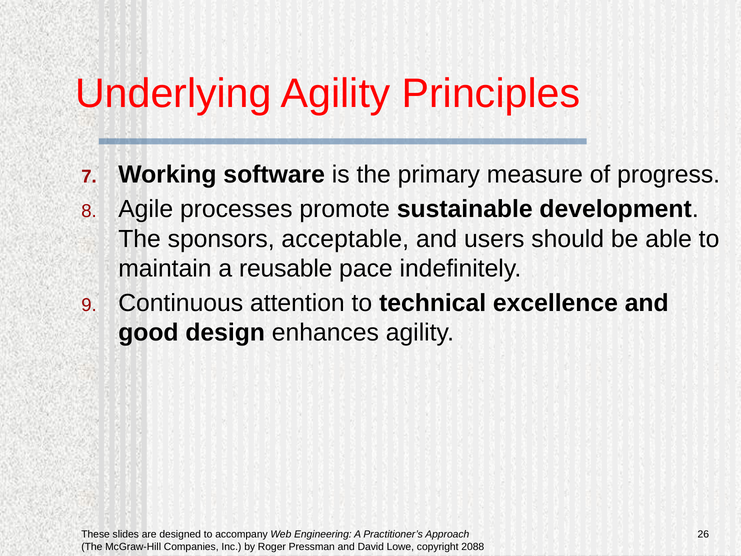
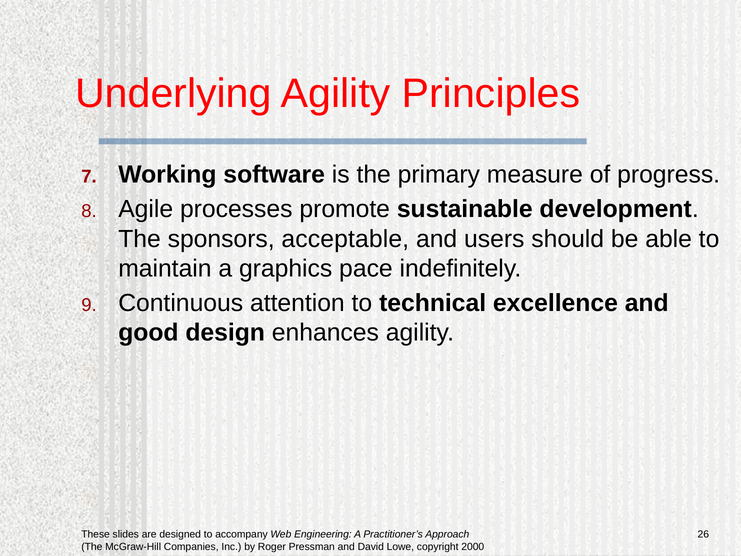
reusable: reusable -> graphics (286, 268)
2088: 2088 -> 2000 (473, 547)
